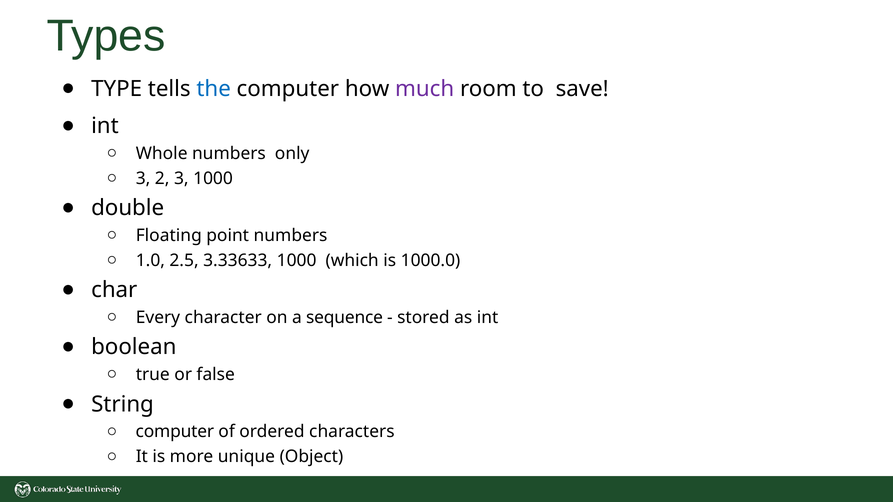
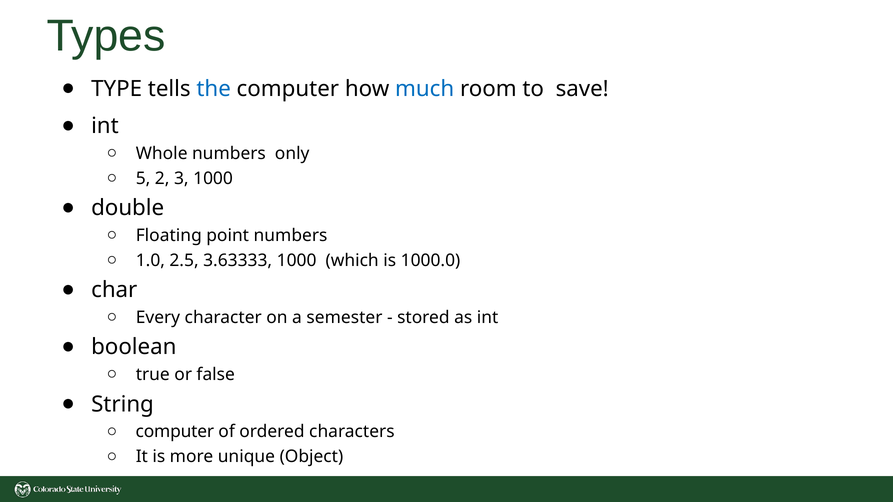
much colour: purple -> blue (425, 89)
3: 3 -> 5 (143, 179)
3.33633: 3.33633 -> 3.63333 (238, 261)
sequence: sequence -> semester (344, 318)
